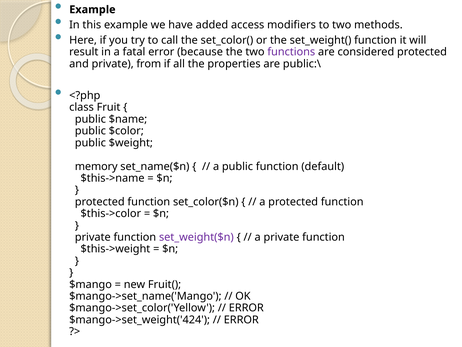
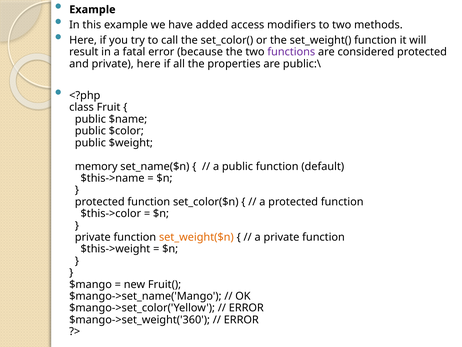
private from: from -> here (149, 64)
set_weight($n colour: purple -> orange (196, 237)
$mango->set_weight('424: $mango->set_weight('424 -> $mango->set_weight('360 (140, 319)
